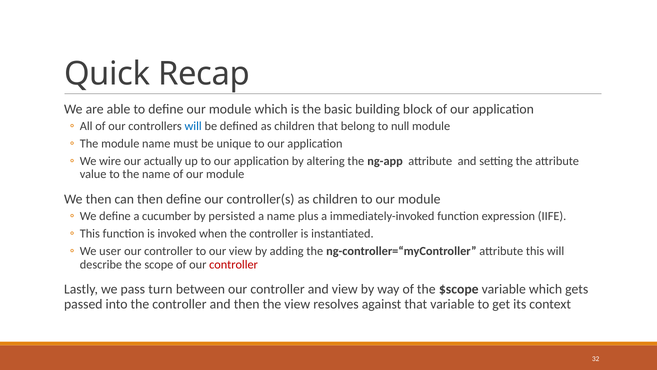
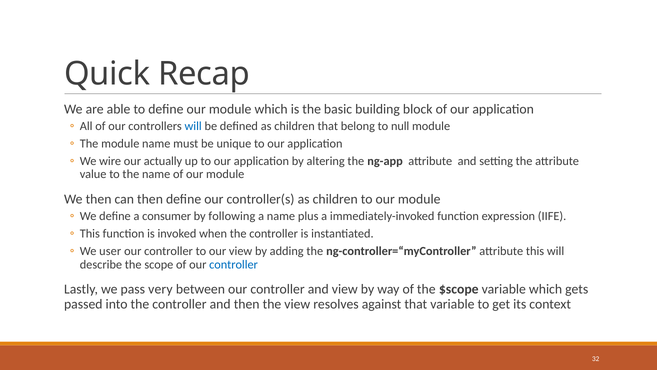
cucumber: cucumber -> consumer (167, 216)
persisted: persisted -> following (232, 216)
controller colour: red -> blue (234, 264)
turn: turn -> very (160, 289)
